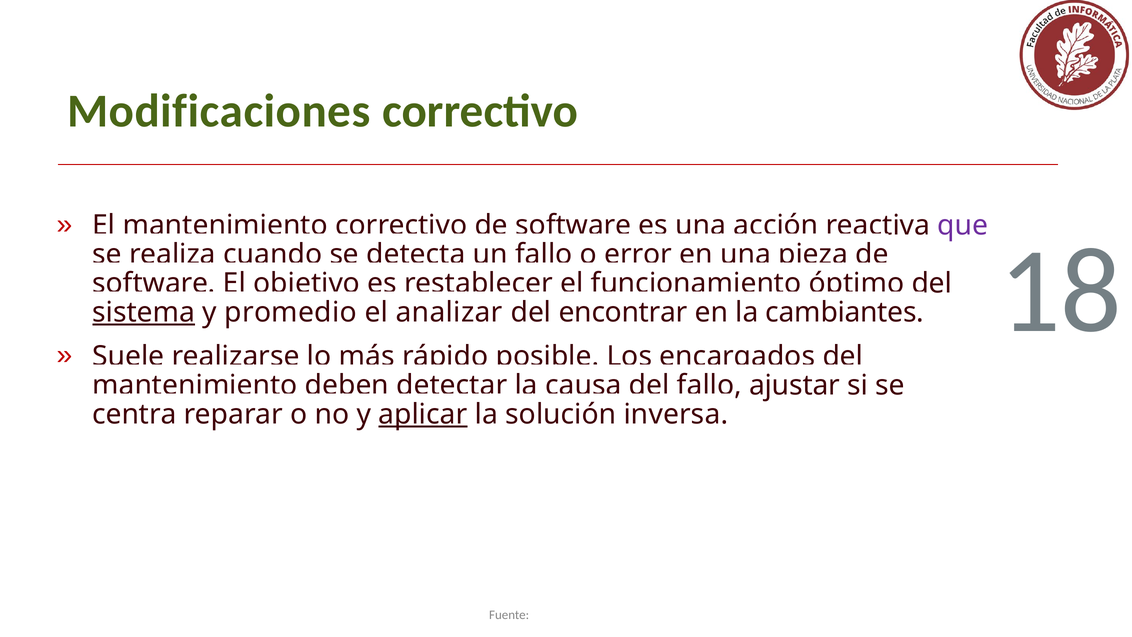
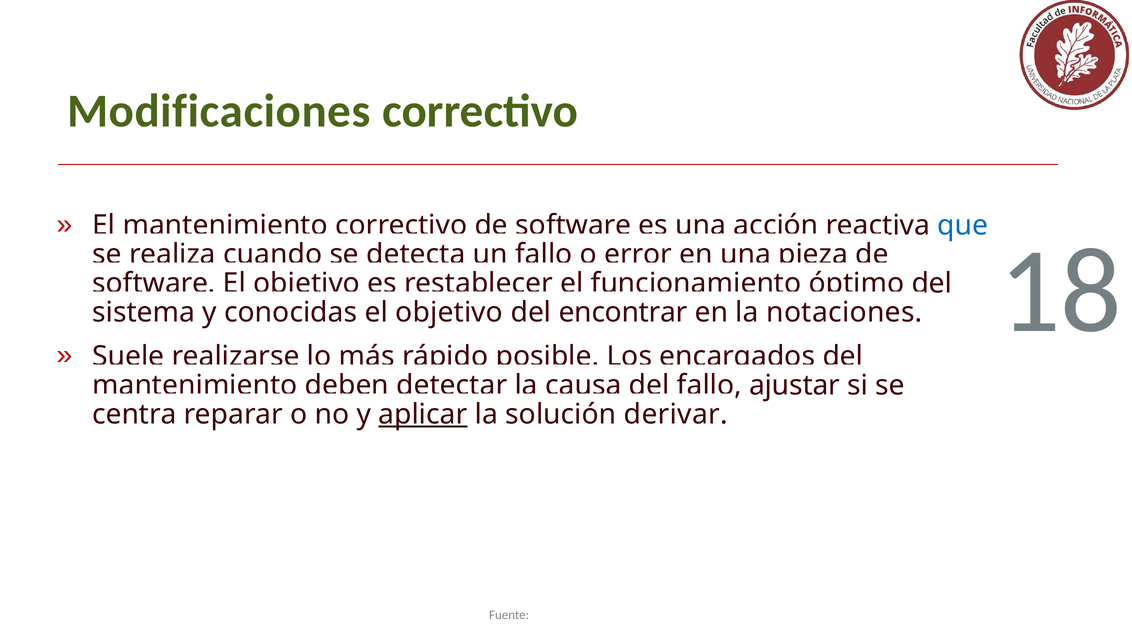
que colour: purple -> blue (963, 226)
sistema underline: present -> none (144, 312)
promedio: promedio -> conocidas (291, 312)
analizar: analizar -> objetivo (449, 312)
cambiantes: cambiantes -> notaciones (844, 312)
inversa: inversa -> derivar (676, 414)
